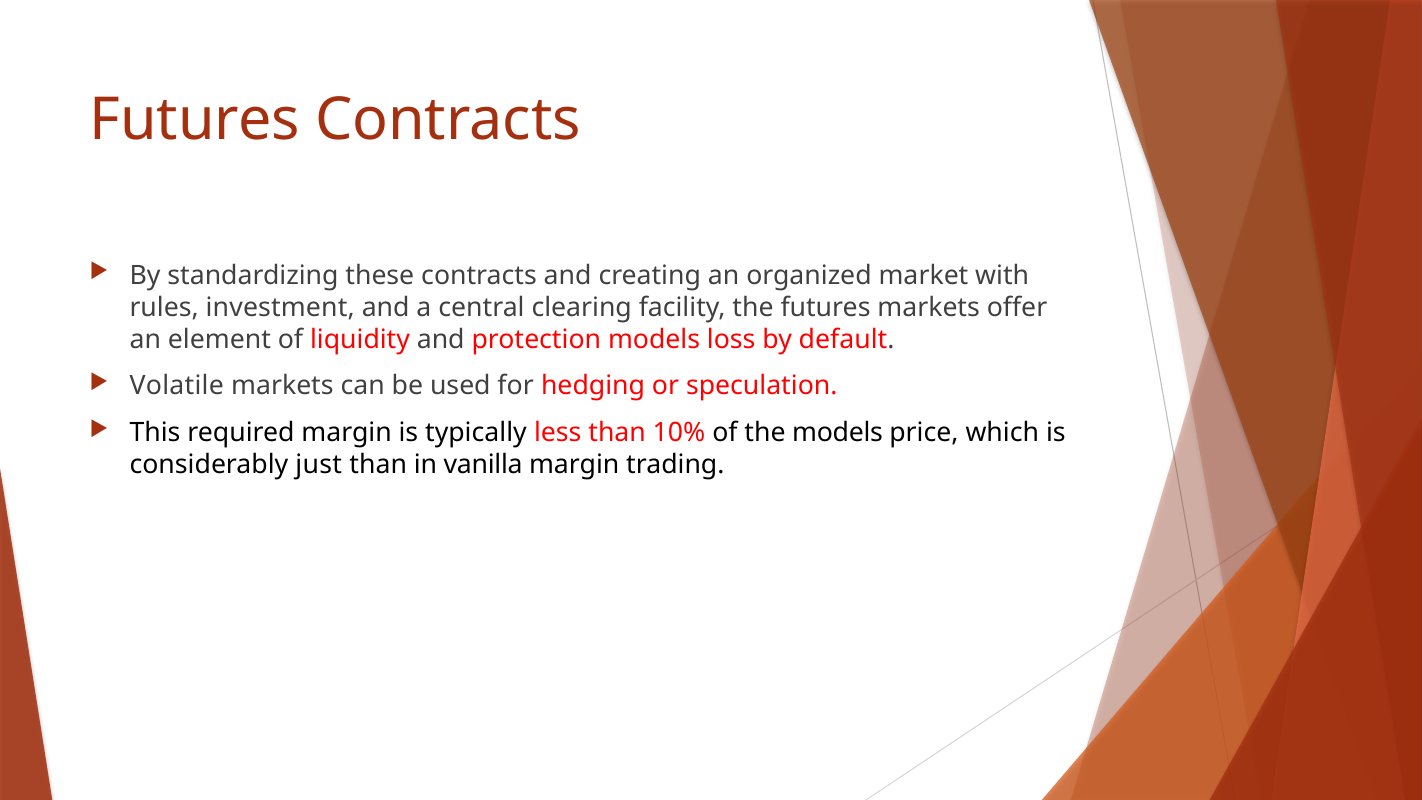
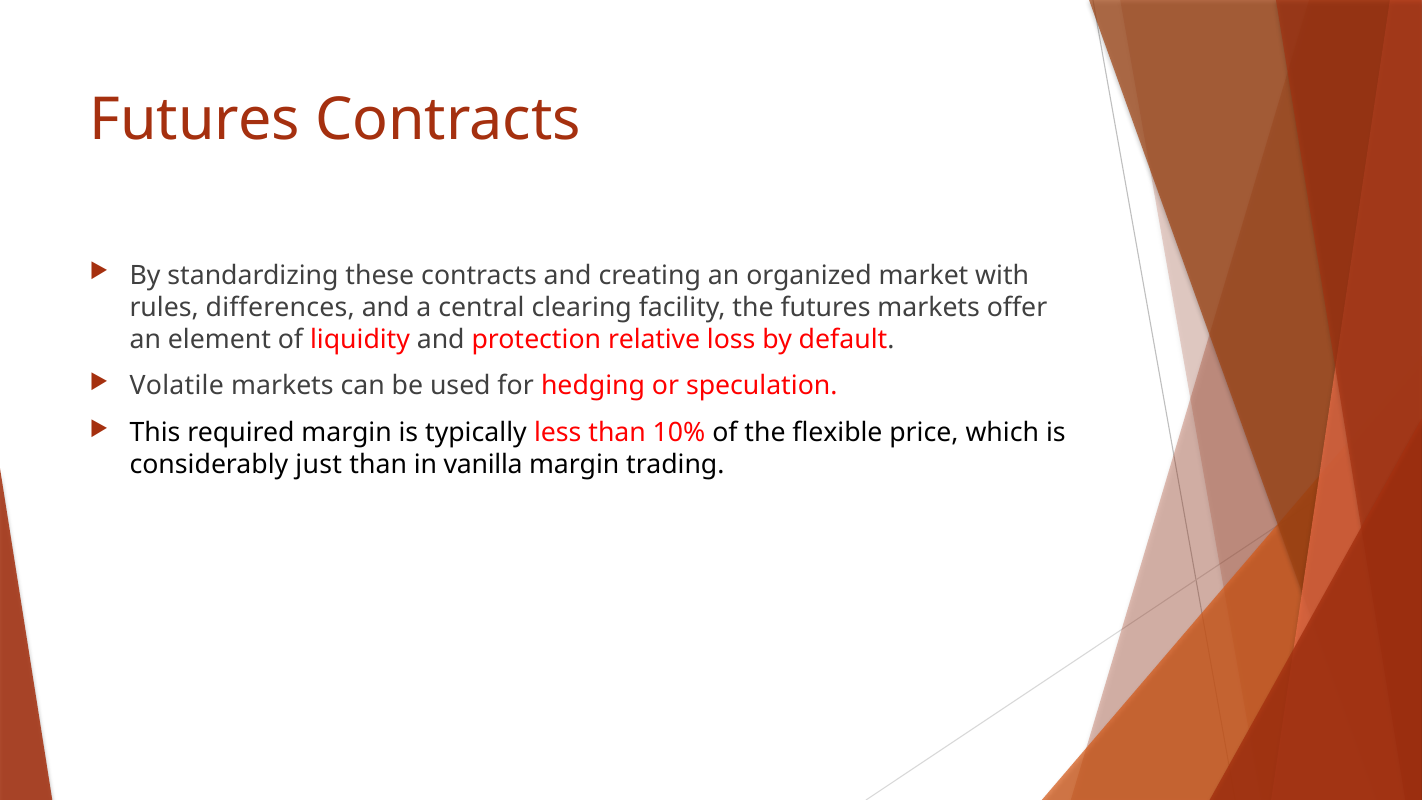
investment: investment -> differences (280, 307)
protection models: models -> relative (654, 339)
the models: models -> flexible (837, 433)
